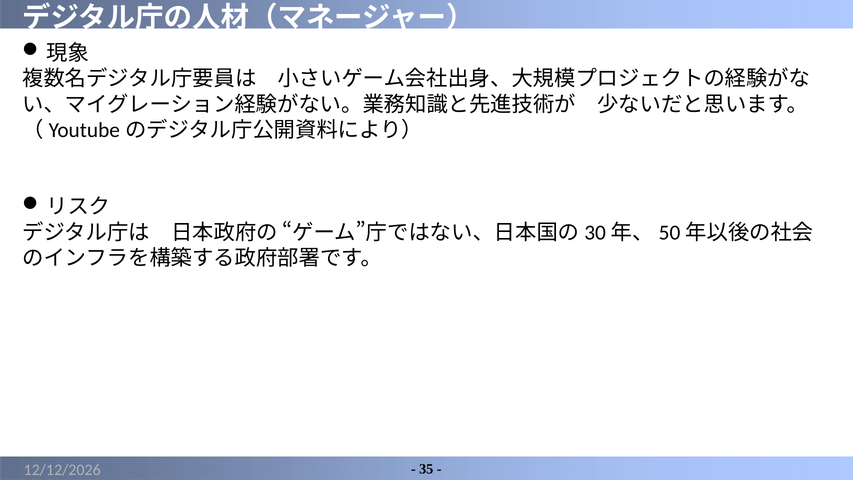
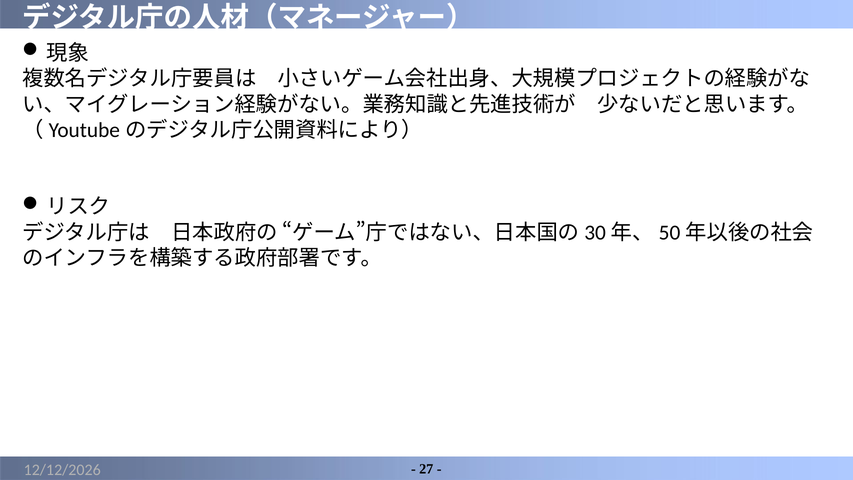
35: 35 -> 27 (426, 469)
